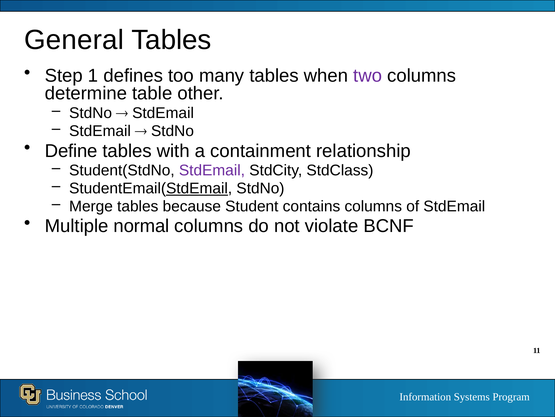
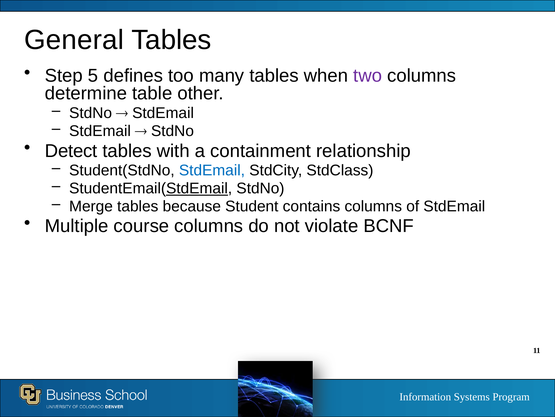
1: 1 -> 5 (93, 76)
Define: Define -> Detect (71, 151)
StdEmail colour: purple -> blue (212, 170)
normal: normal -> course (141, 226)
